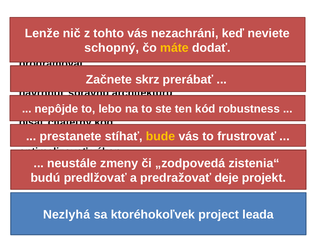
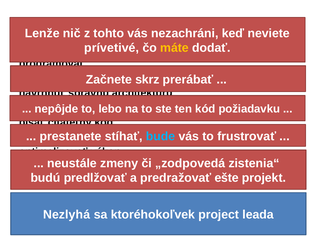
schopný: schopný -> prívetivé (112, 48)
robustness: robustness -> požiadavku (249, 109)
bude colour: yellow -> light blue (161, 136)
deje: deje -> ešte (227, 178)
